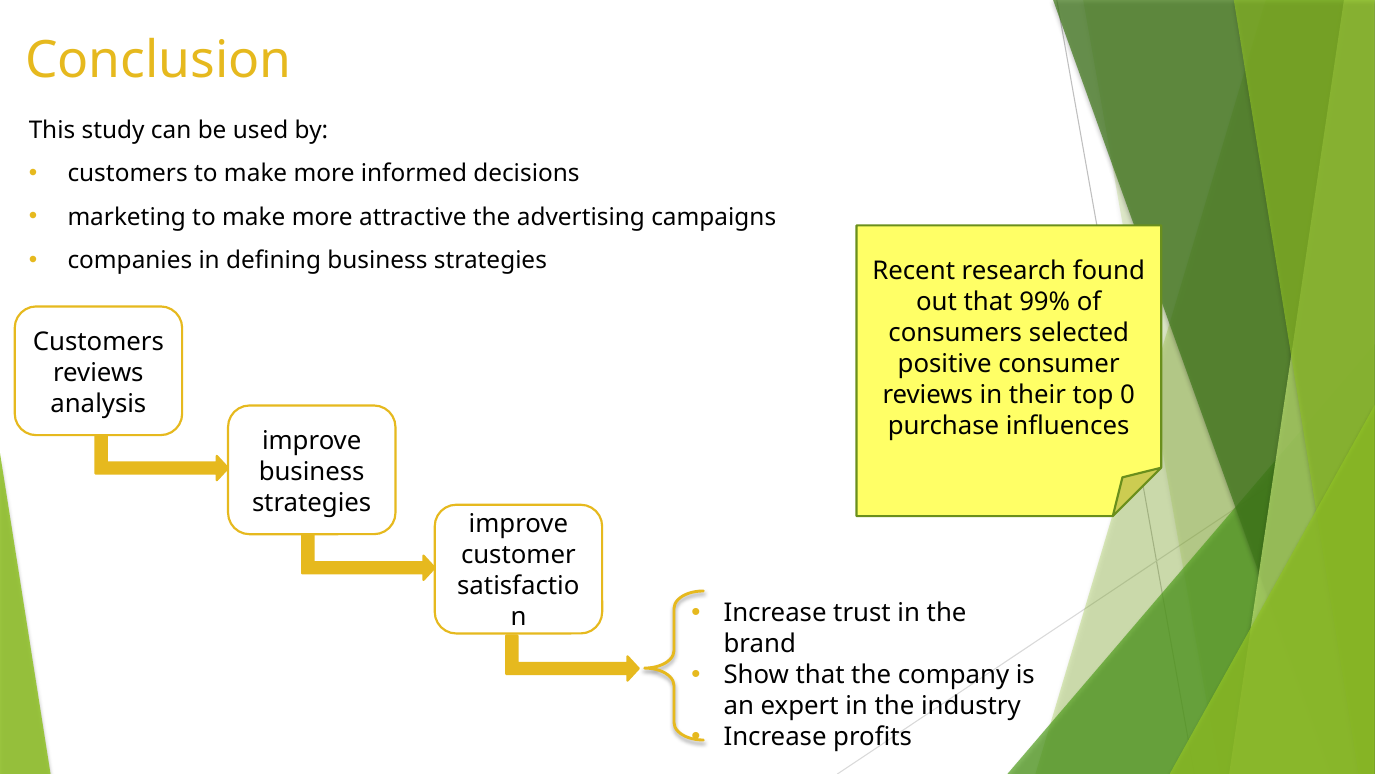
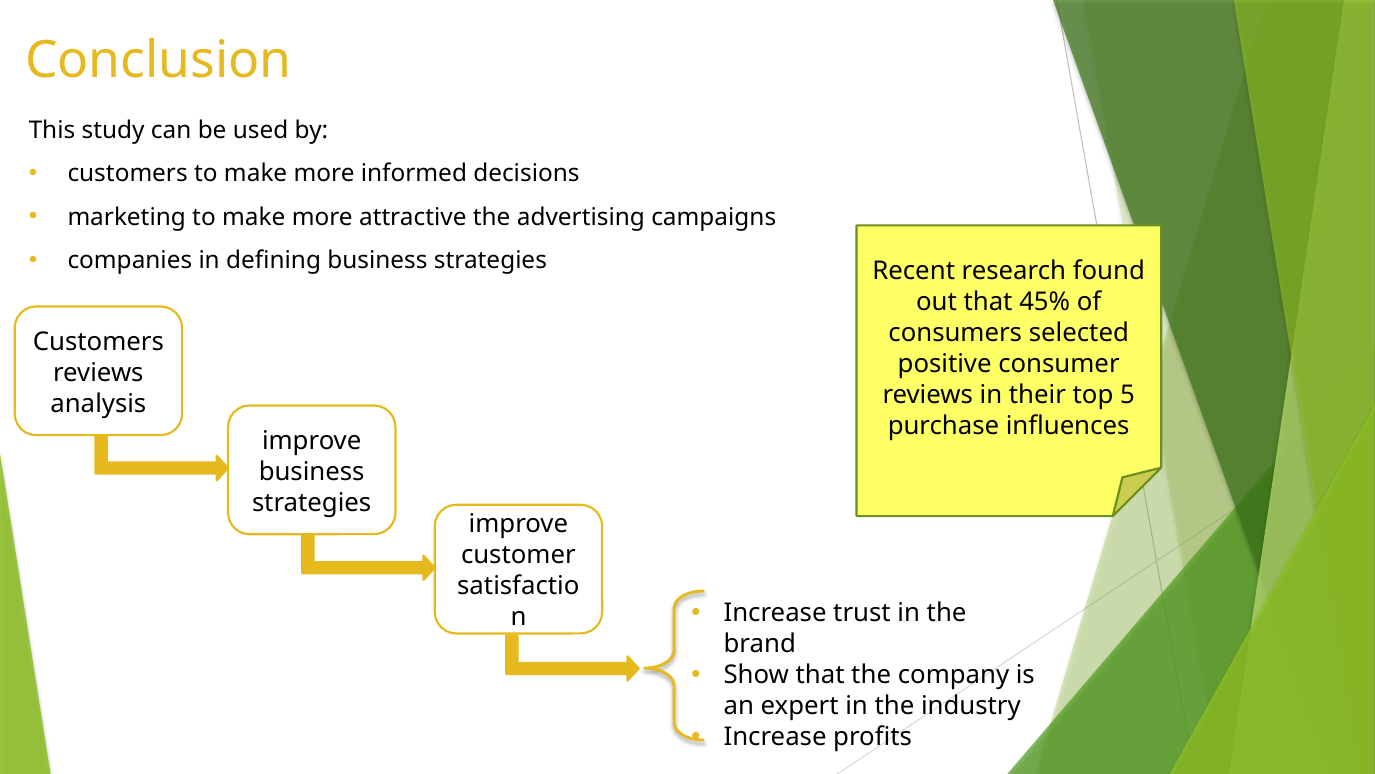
99%: 99% -> 45% (1045, 302)
0: 0 -> 5 (1127, 394)
